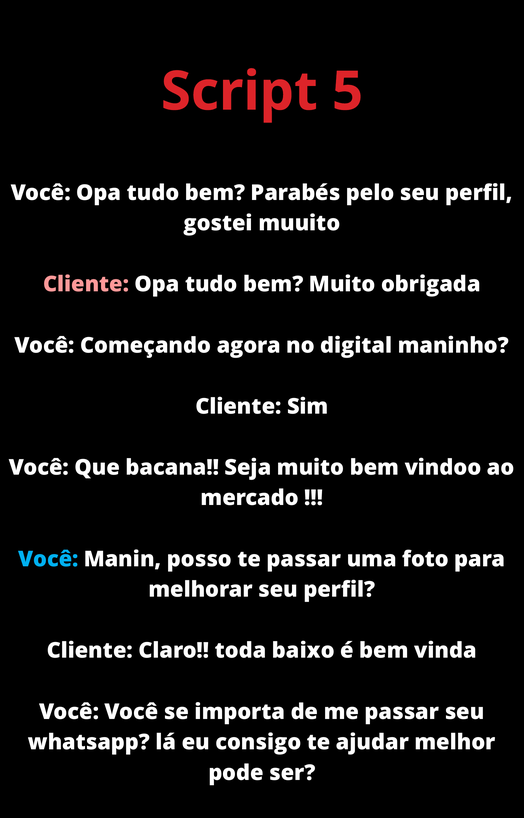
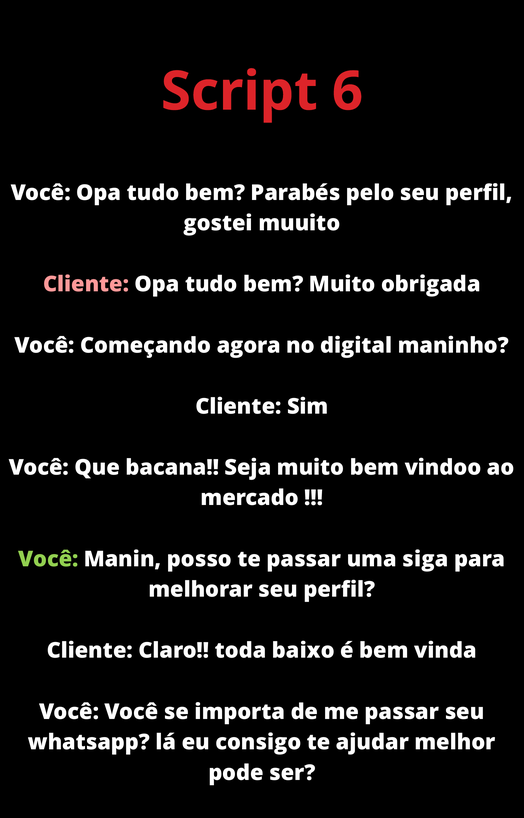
5: 5 -> 6 (347, 92)
Você colour: light blue -> light green (48, 560)
foto: foto -> siga (425, 560)
